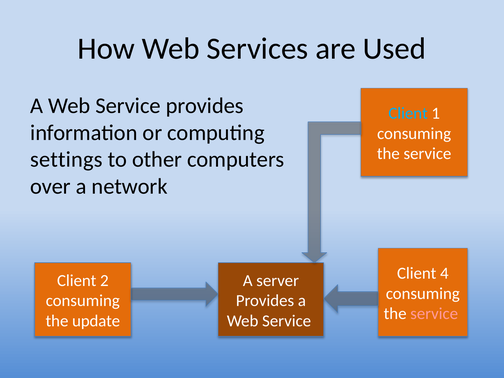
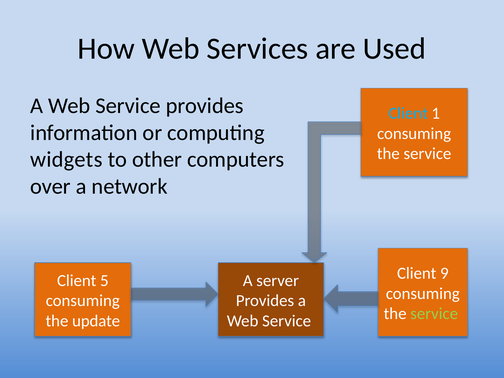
settings: settings -> widgets (66, 160)
4: 4 -> 9 (444, 273)
2: 2 -> 5 (104, 281)
service colour: pink -> light green (434, 314)
